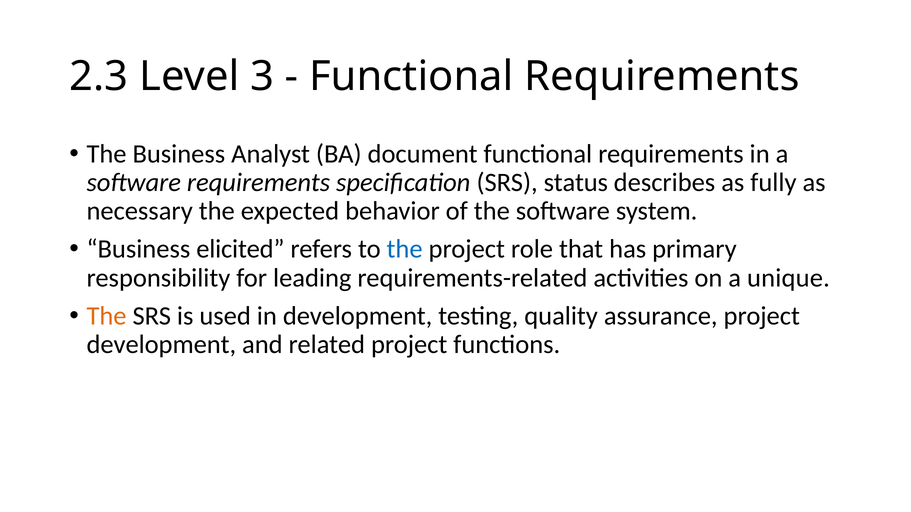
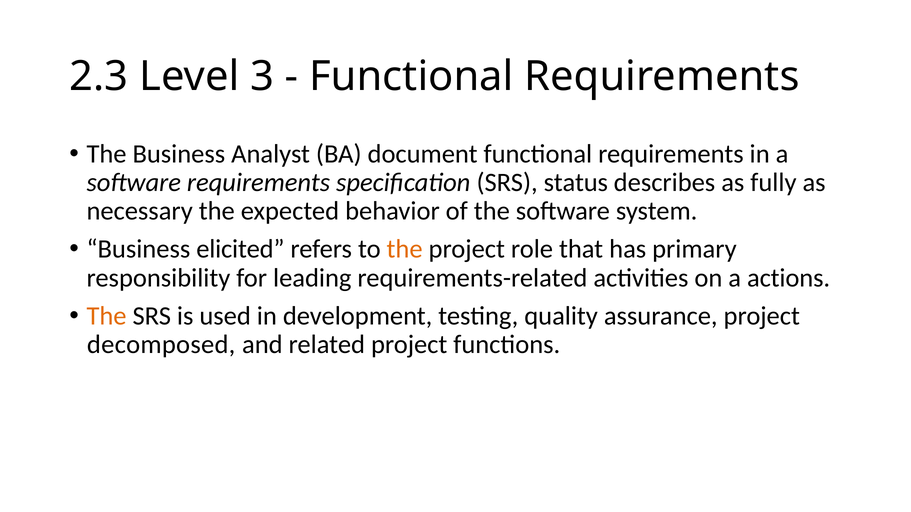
the colour: blue -> orange (405, 249)
unique: unique -> actions (789, 278)
development: development -> decomposed (161, 345)
